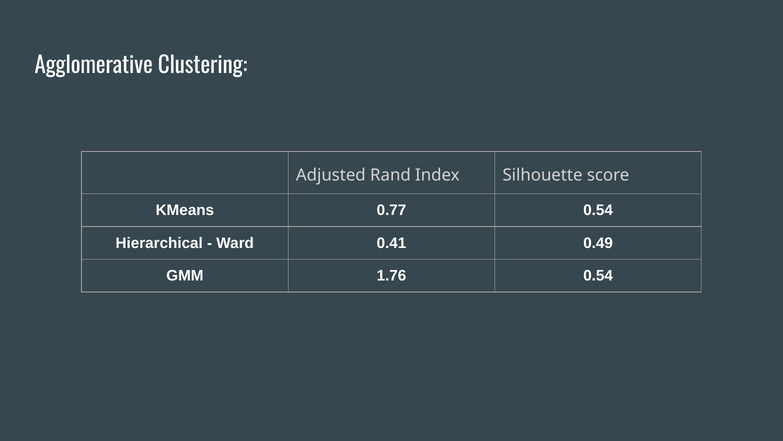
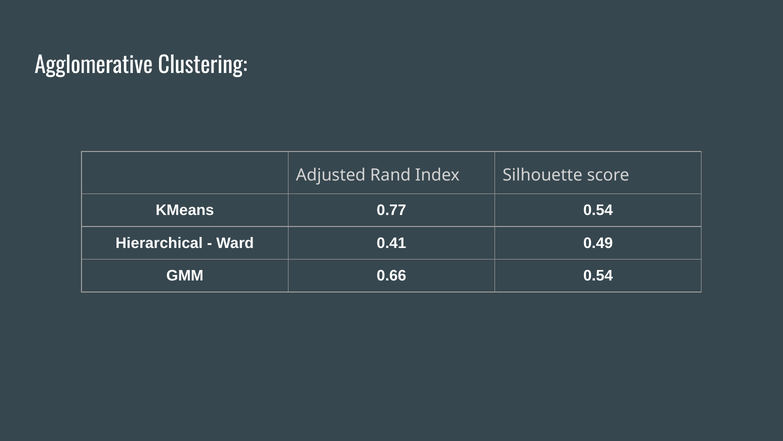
1.76: 1.76 -> 0.66 (391, 275)
